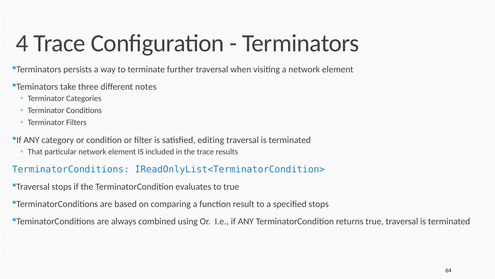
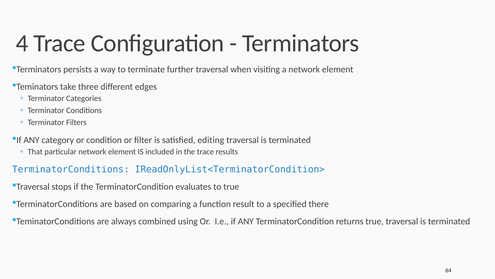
notes: notes -> edges (146, 87)
specified stops: stops -> there (319, 204)
